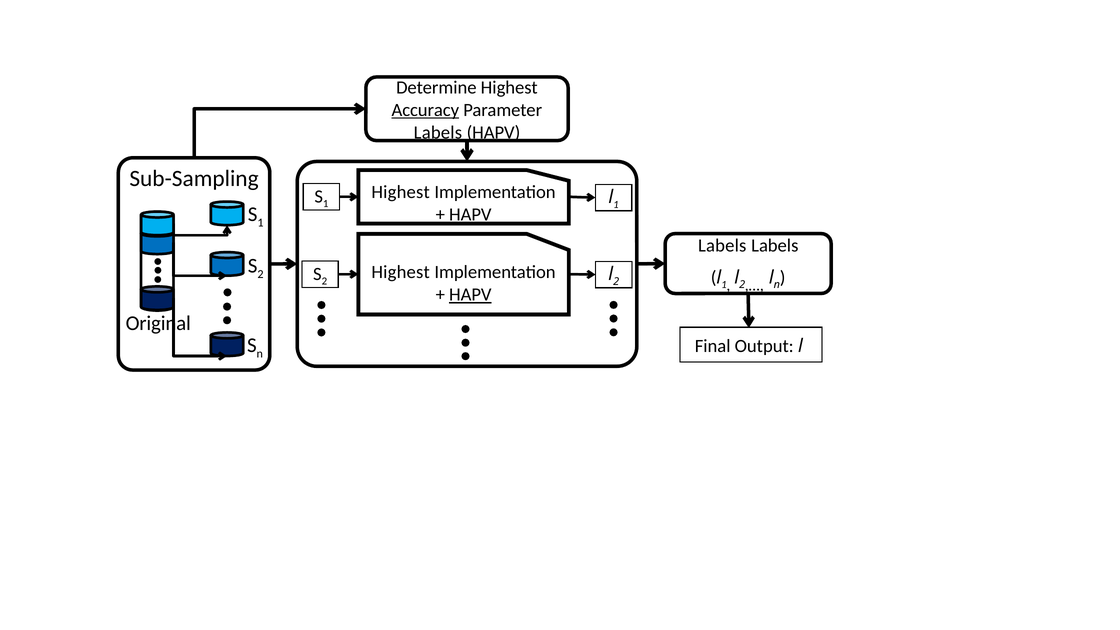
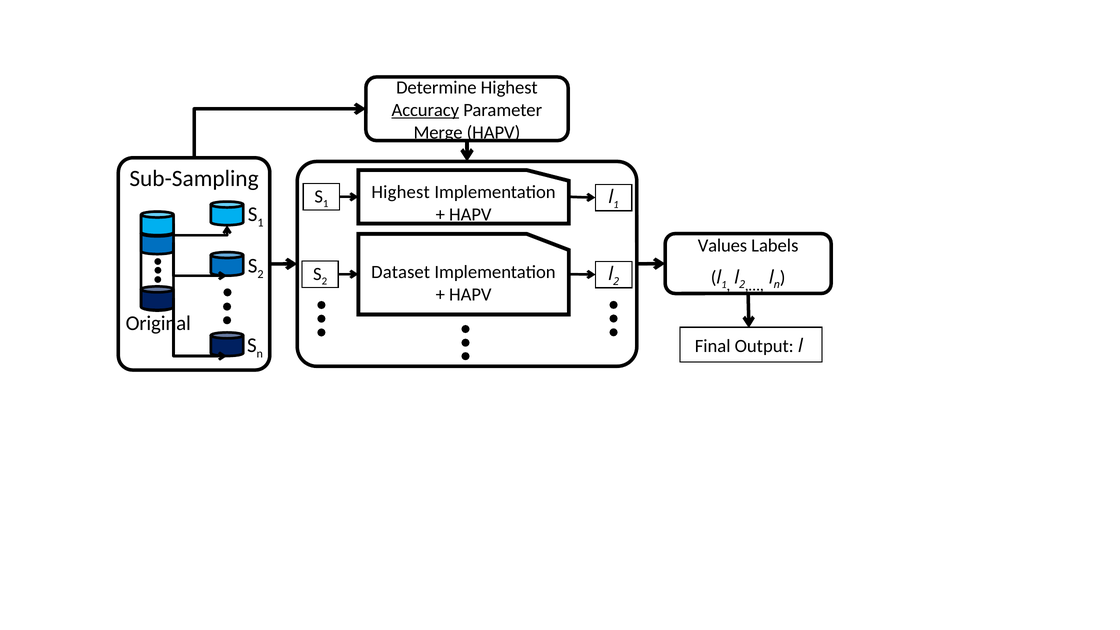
Labels: Labels -> Merge (438, 132)
Labels: Labels -> Values (722, 246)
Highest: Highest -> Dataset (401, 272)
HAPV underline: present -> none (470, 295)
